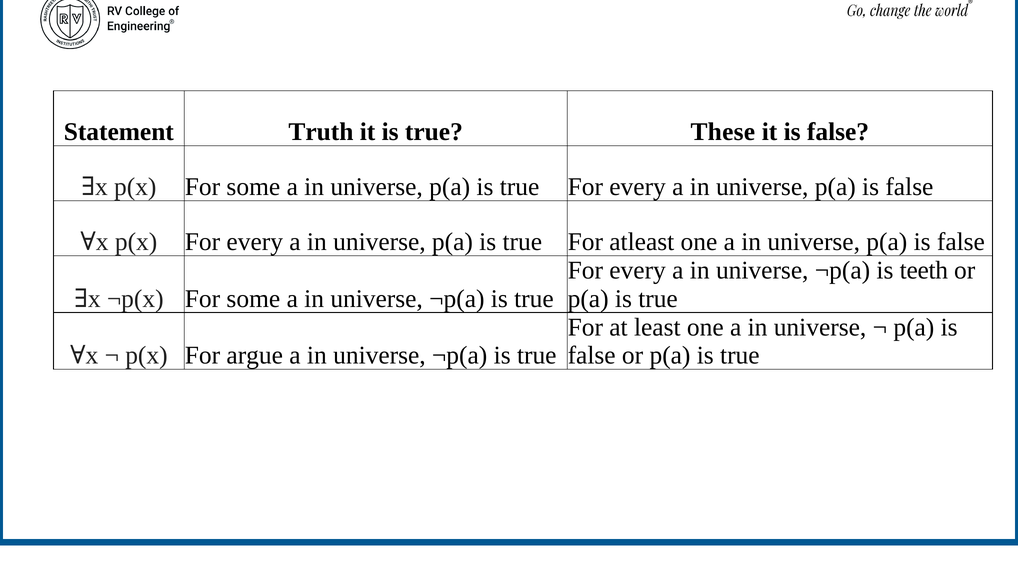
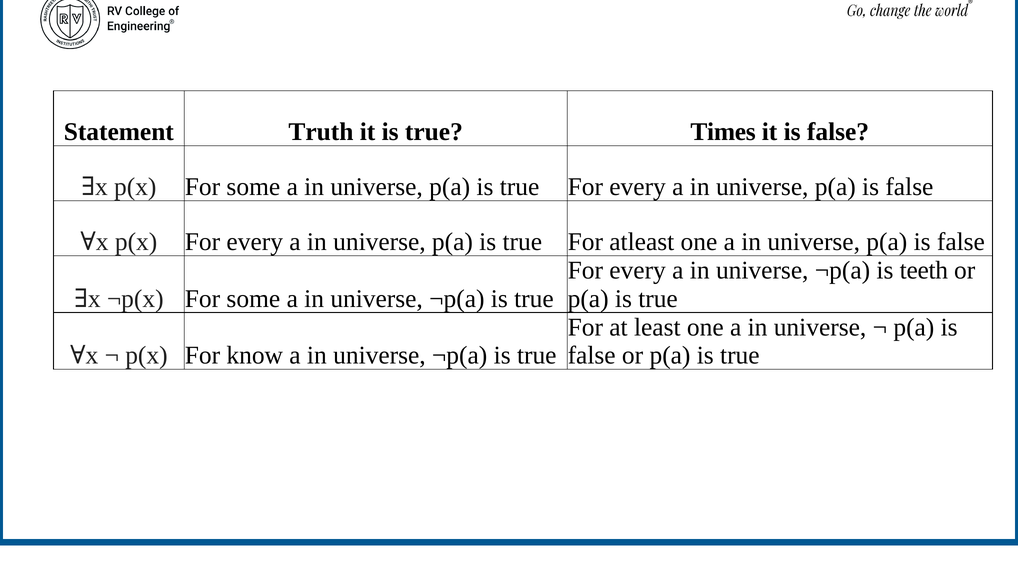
These: These -> Times (723, 132)
argue: argue -> know (255, 355)
